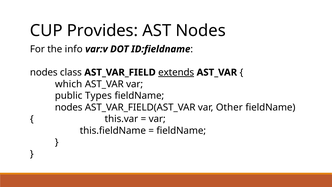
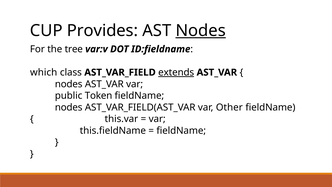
Nodes underline: none -> present (201, 31)
info: info -> tree (74, 49)
nodes: nodes -> which (44, 72)
which: which -> nodes (69, 84)
Types: Types -> Token (99, 96)
